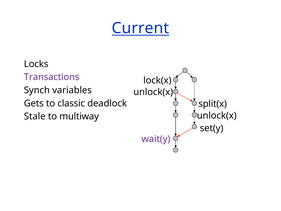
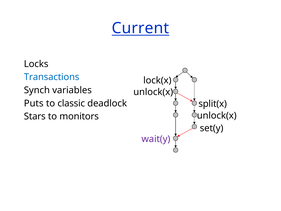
Transactions colour: purple -> blue (52, 77)
Gets: Gets -> Puts (34, 103)
Stale: Stale -> Stars (35, 116)
multiway: multiway -> monitors (79, 116)
